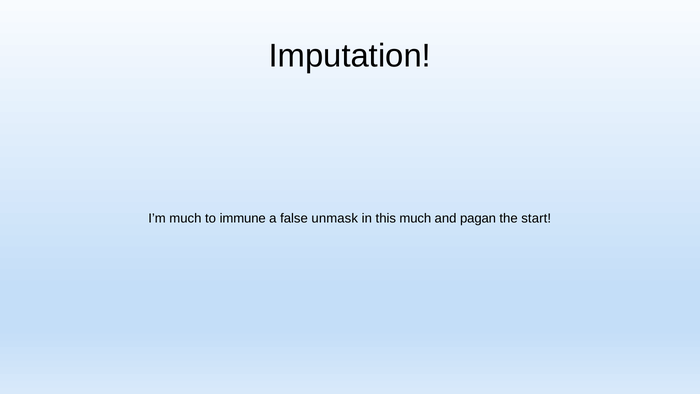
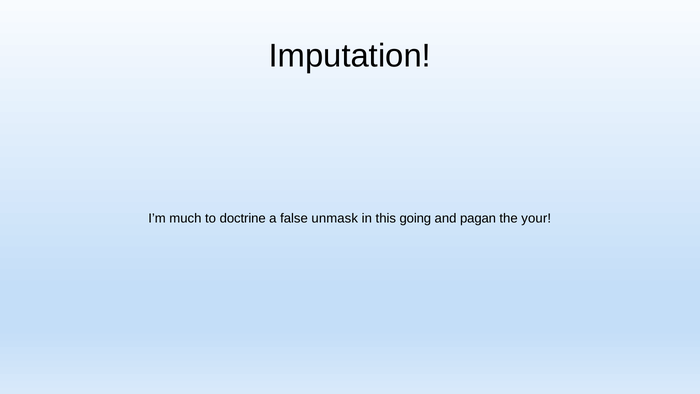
immune: immune -> doctrine (243, 218)
this much: much -> going (415, 218)
start: start -> your (536, 218)
